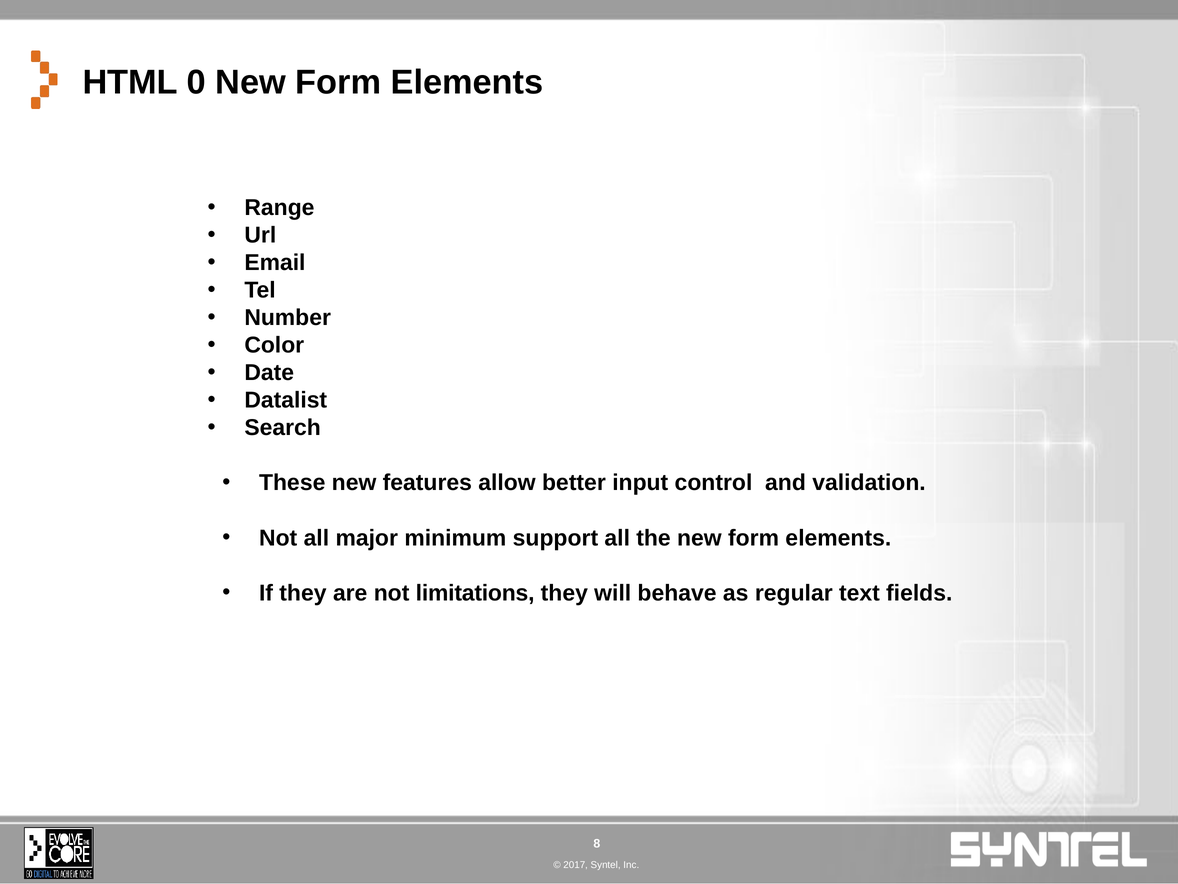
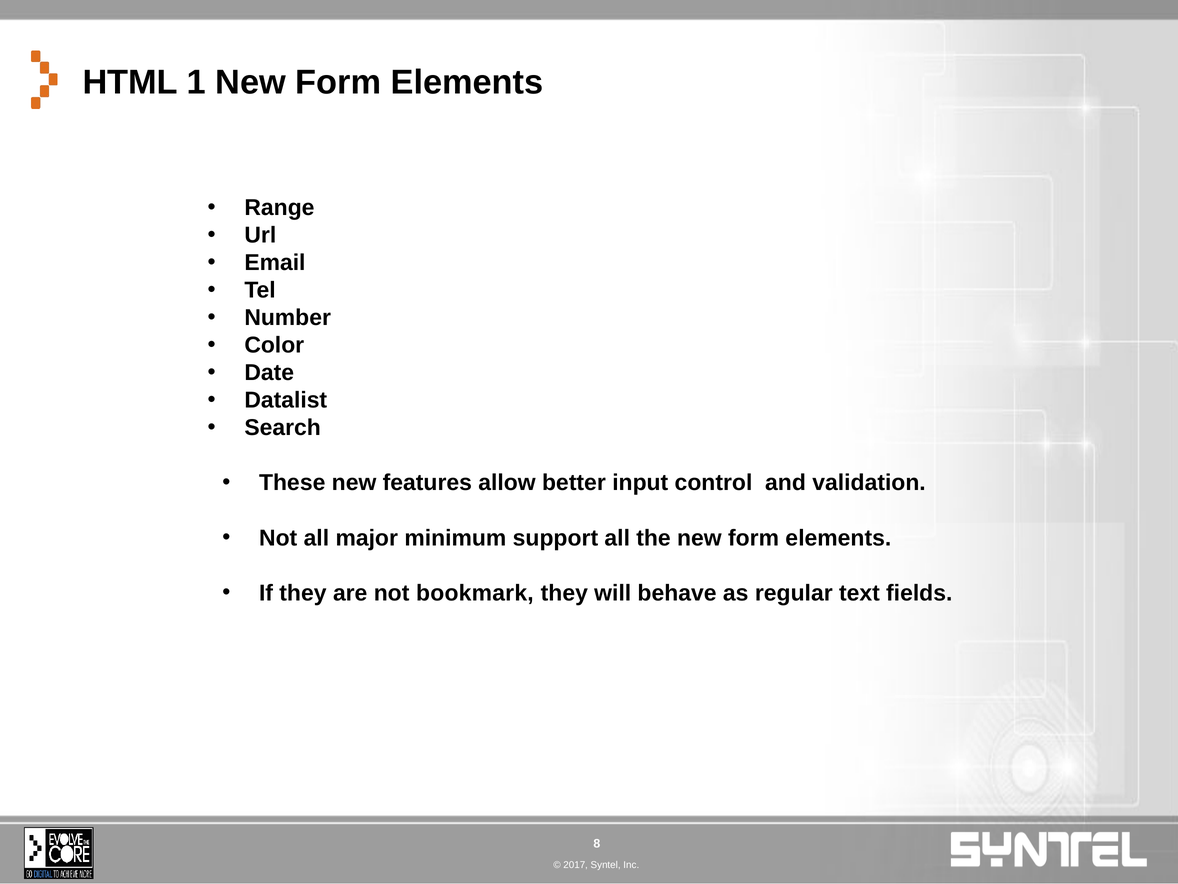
0: 0 -> 1 (196, 82)
limitations: limitations -> bookmark (475, 593)
